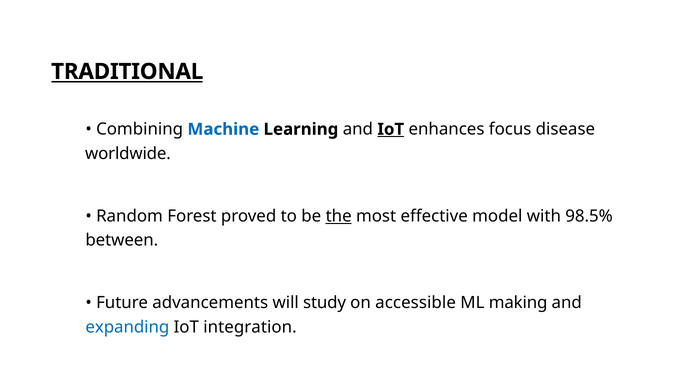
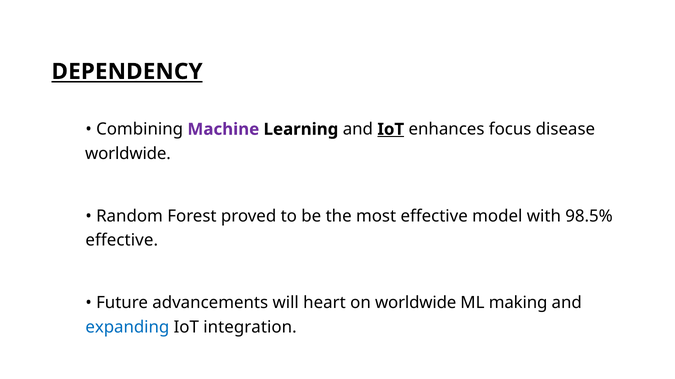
TRADITIONAL: TRADITIONAL -> DEPENDENCY (127, 72)
Machine colour: blue -> purple (223, 129)
the underline: present -> none (339, 216)
between: between -> effective (122, 241)
study: study -> heart (324, 303)
on accessible: accessible -> worldwide (416, 303)
